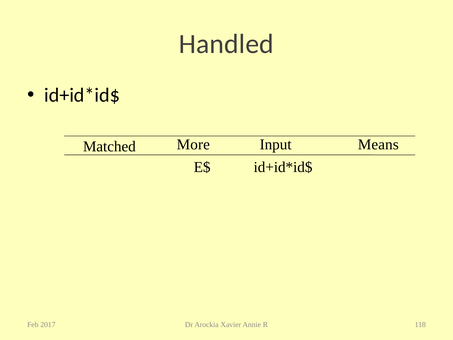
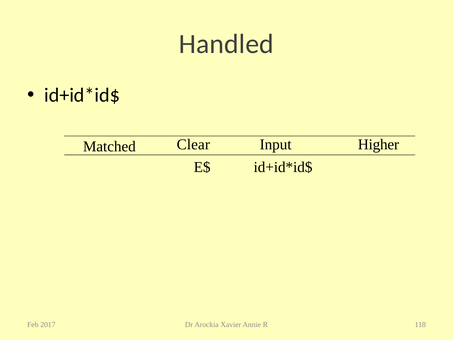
More: More -> Clear (193, 144)
Means: Means -> Higher (378, 144)
